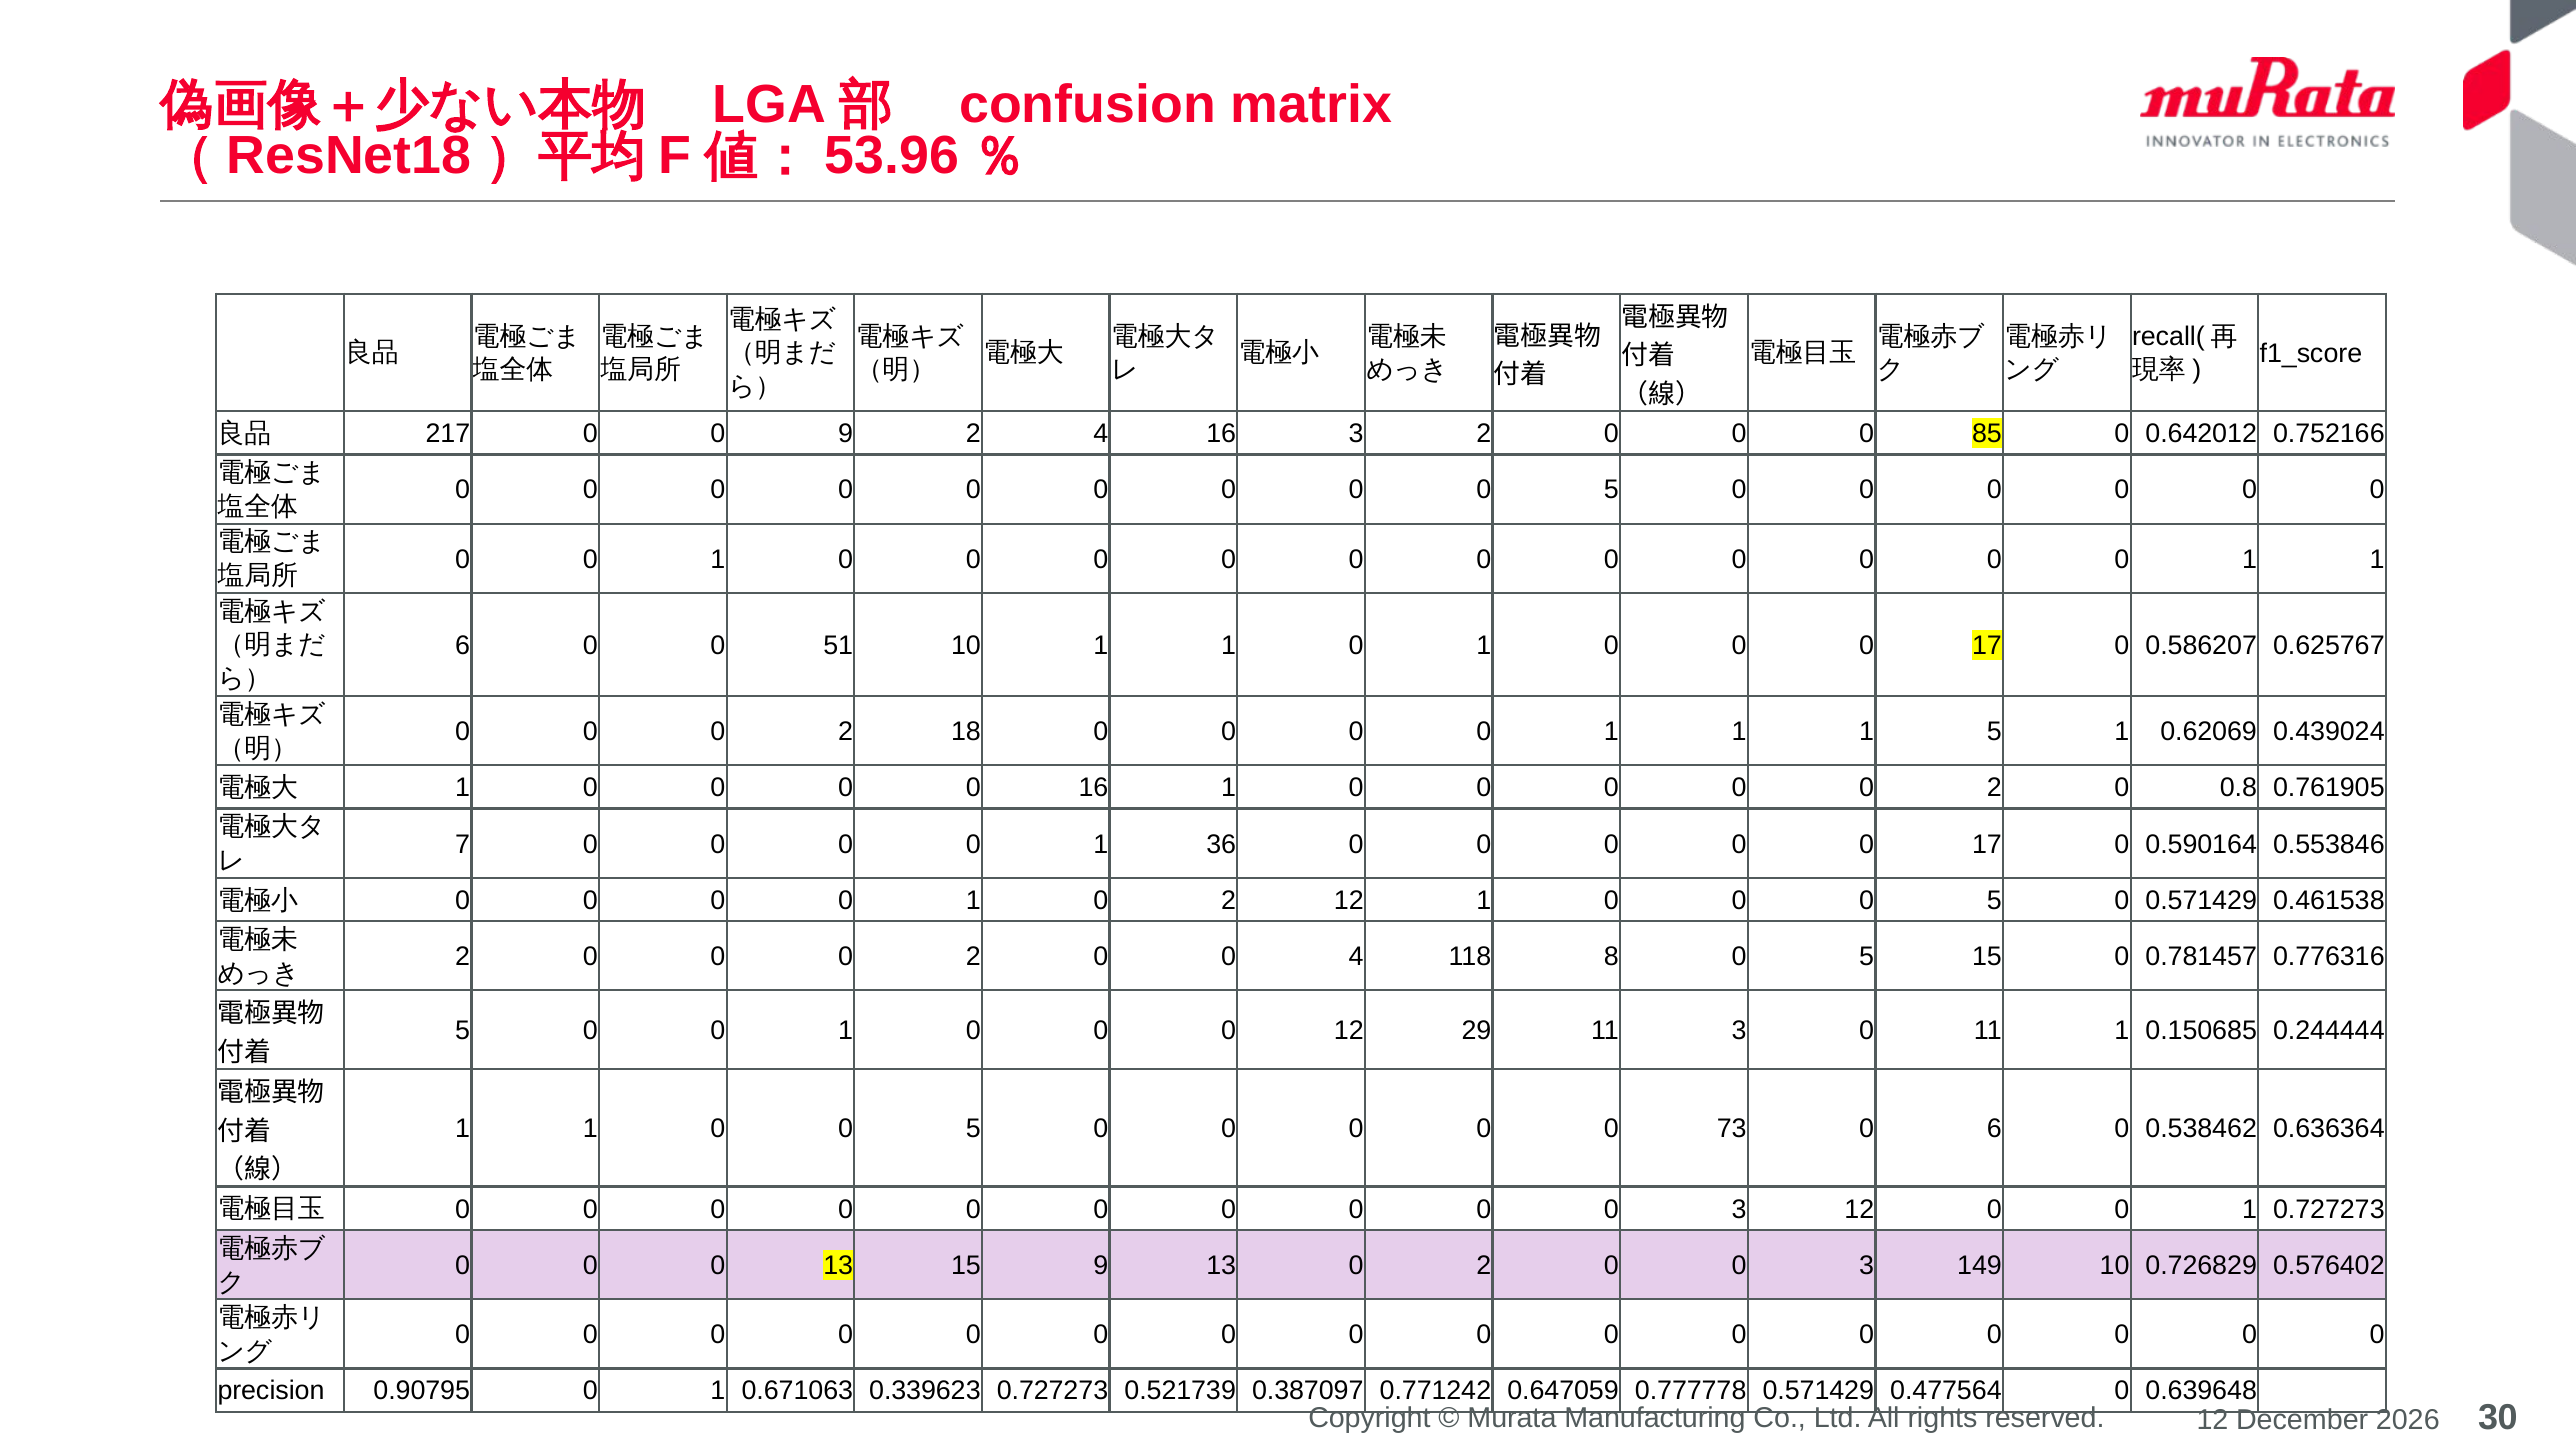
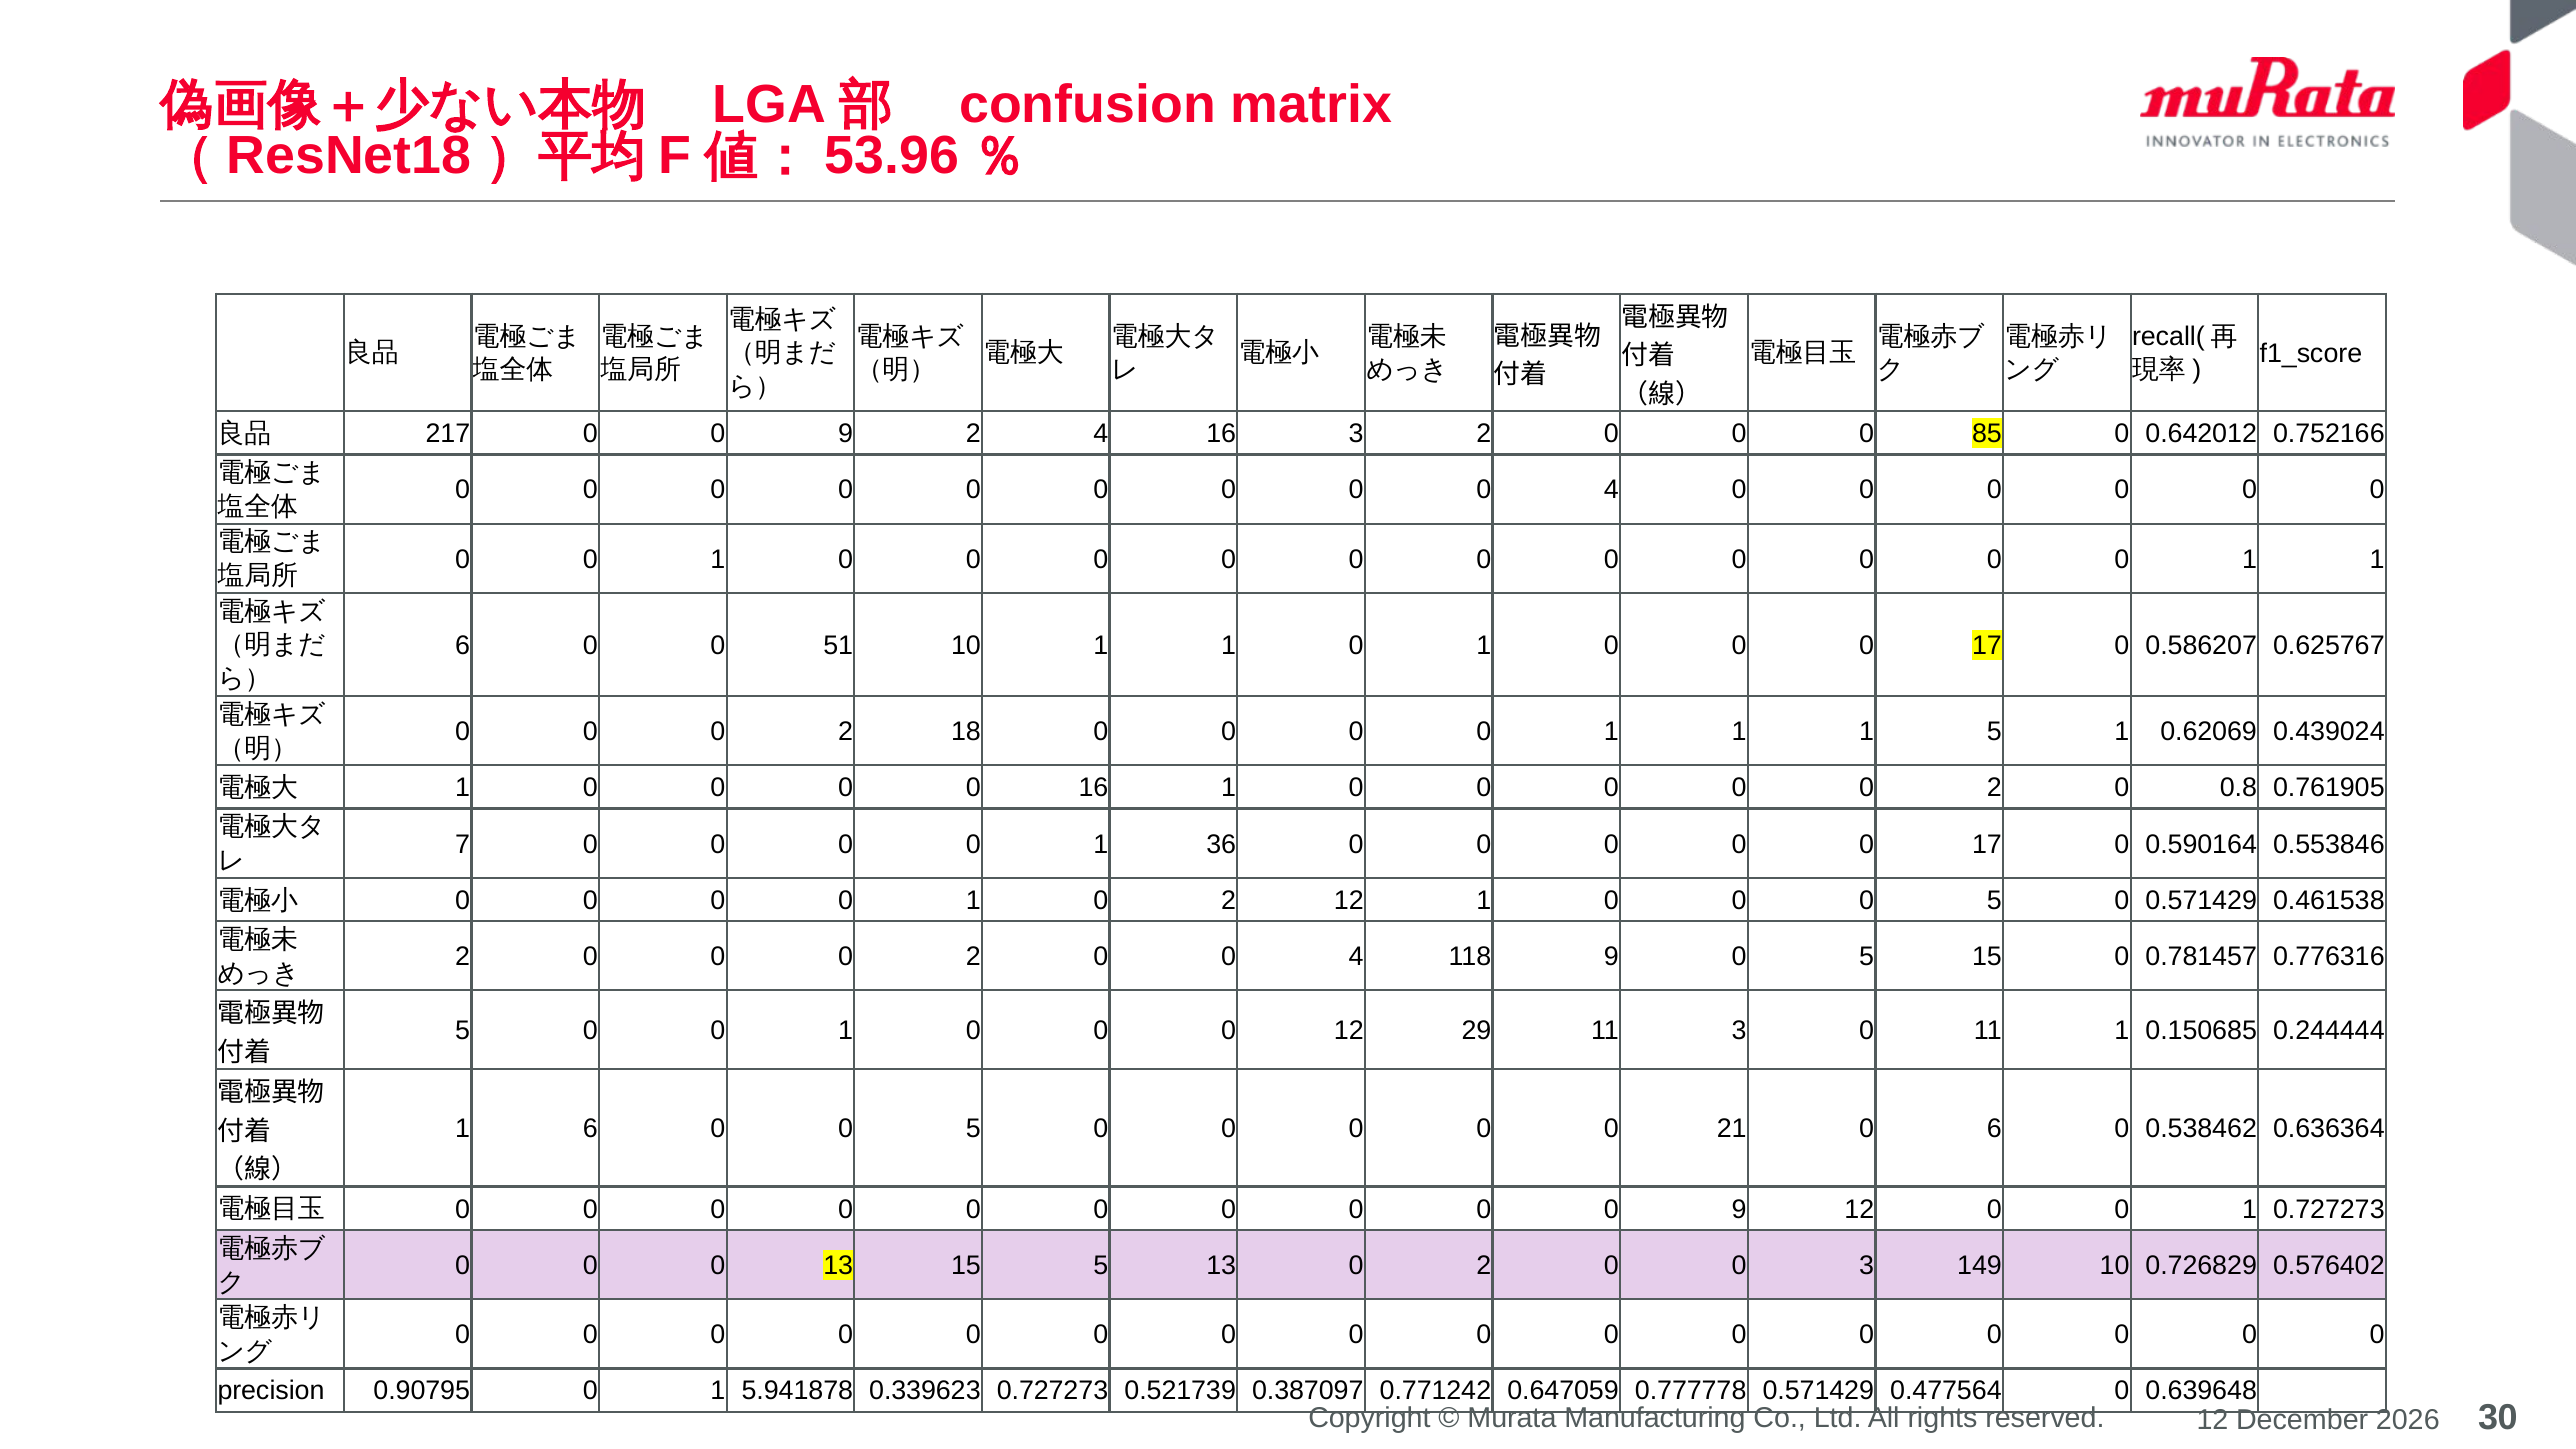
5: 5 -> 4 (1611, 490)
118 8: 8 -> 9 (1611, 957)
1: 1 -> 6 (590, 1129)
73: 73 -> 21 (1732, 1129)
0 0 0 3: 3 -> 9 (1739, 1209)
15 9: 9 -> 5 (1101, 1266)
0.671063: 0.671063 -> 5.941878 (797, 1391)
